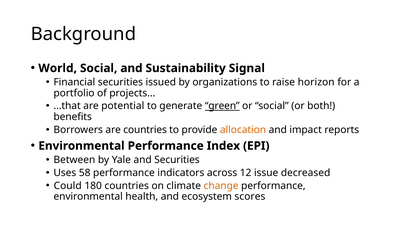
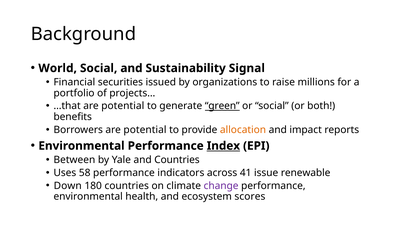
horizon: horizon -> millions (316, 82)
Borrowers are countries: countries -> potential (145, 130)
Index underline: none -> present (223, 146)
and Securities: Securities -> Countries (177, 160)
12: 12 -> 41 (246, 173)
decreased: decreased -> renewable (306, 173)
Could: Could -> Down (68, 186)
change colour: orange -> purple (221, 186)
